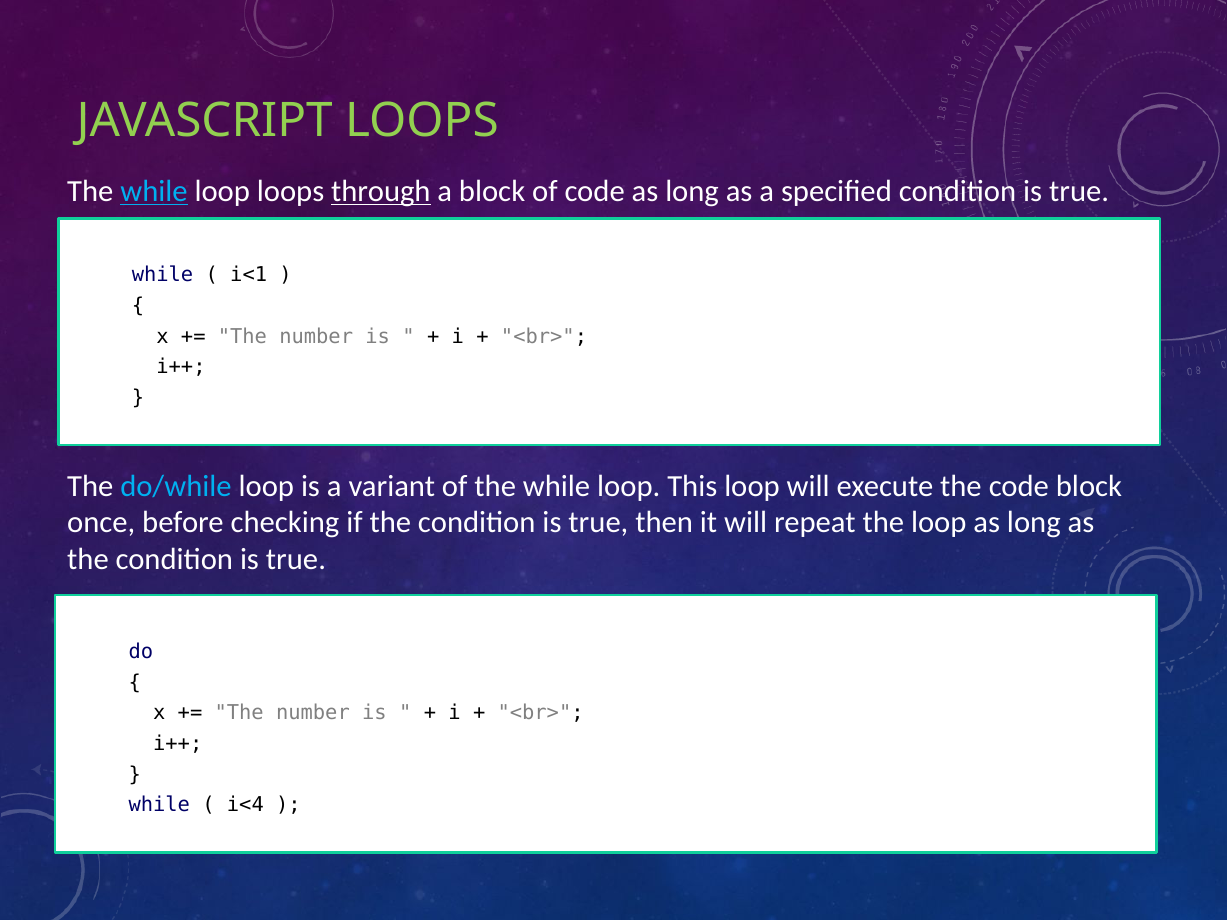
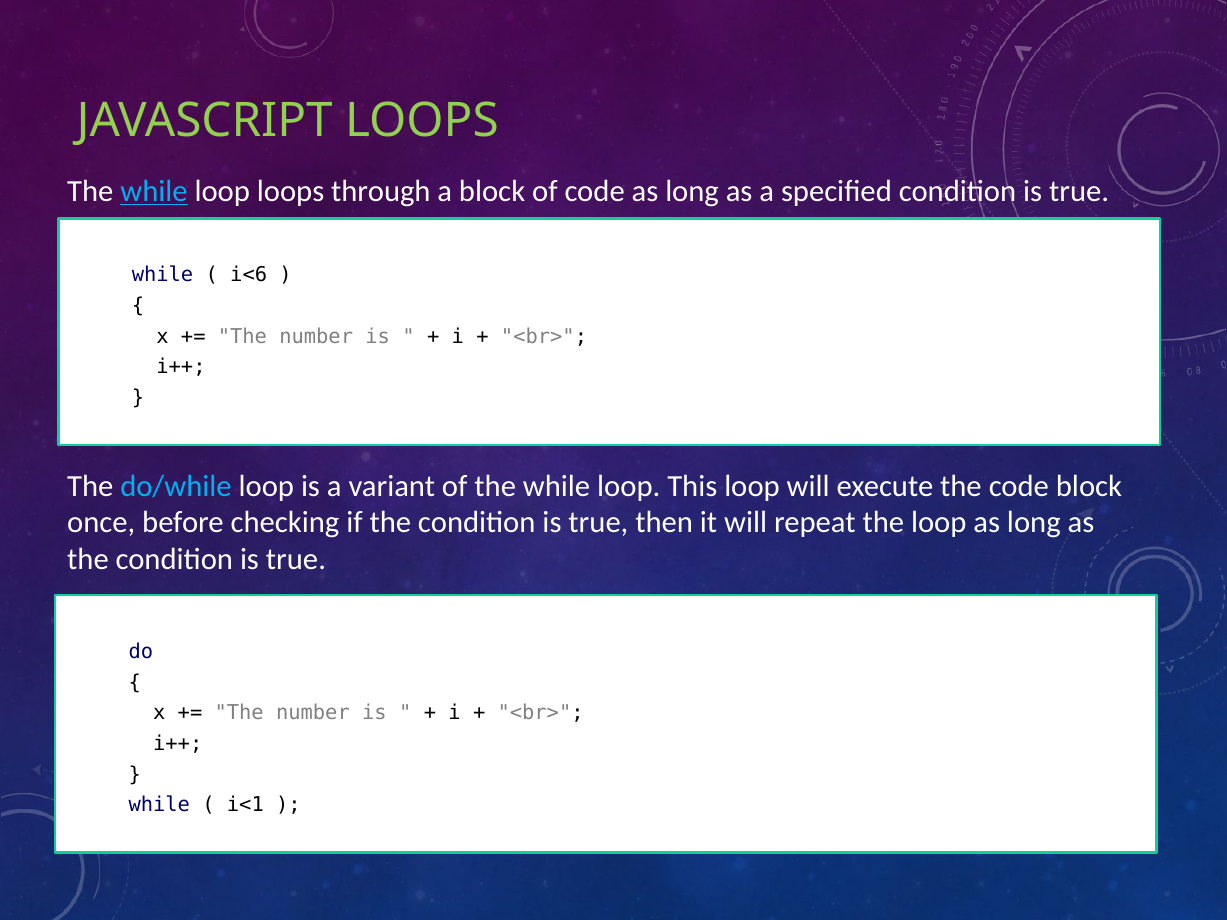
through underline: present -> none (381, 191)
i<1: i<1 -> i<6 (249, 275)
i<4: i<4 -> i<1 (245, 805)
